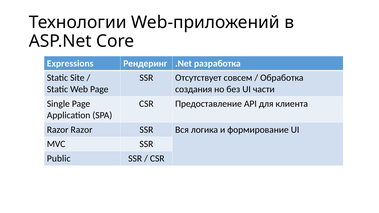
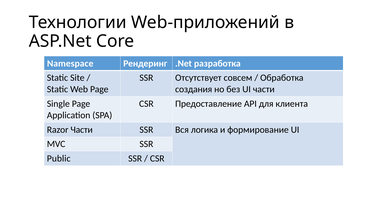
Expressions: Expressions -> Namespace (70, 63)
Razor Razor: Razor -> Части (82, 130)
